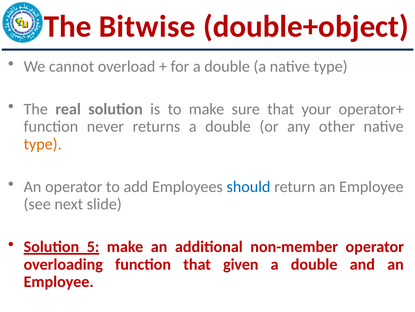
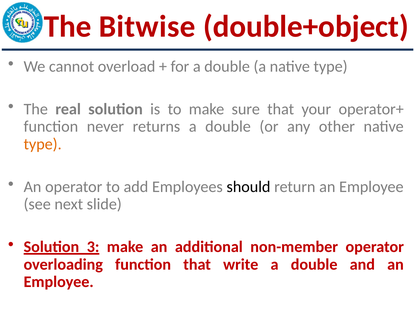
should colour: blue -> black (248, 186)
5: 5 -> 3 (93, 246)
given: given -> write (241, 264)
